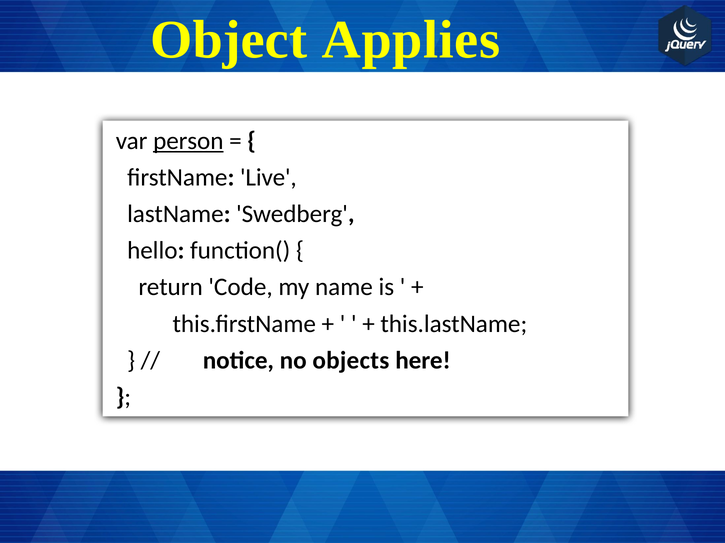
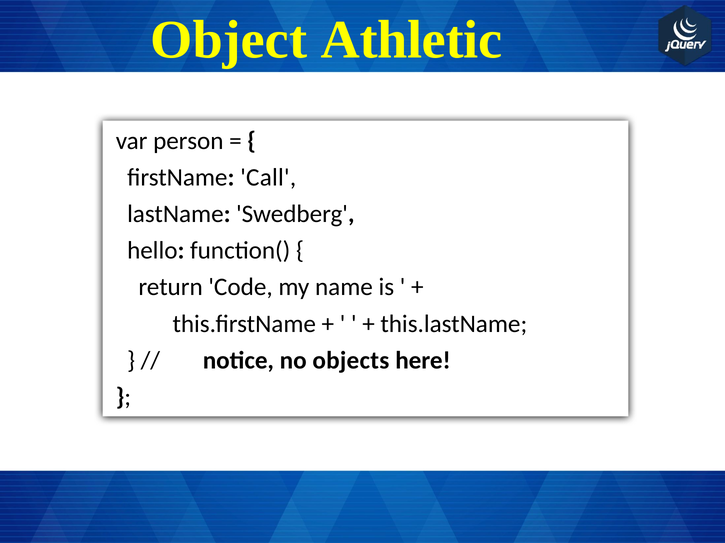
Applies: Applies -> Athletic (411, 40)
person underline: present -> none (188, 141)
Live: Live -> Call (268, 178)
